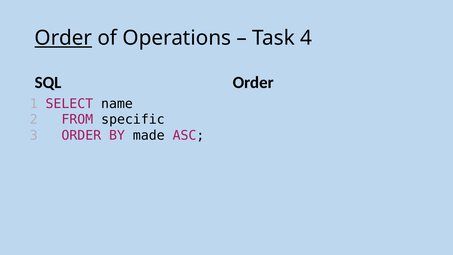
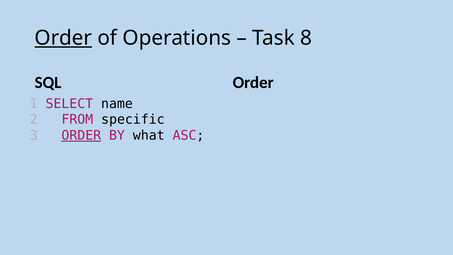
4: 4 -> 8 (306, 38)
ORDER underline: none -> present (81, 135)
made: made -> what (149, 135)
